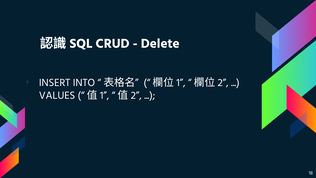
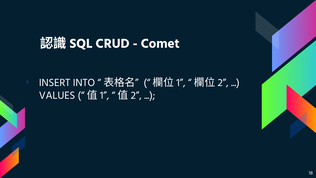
Delete: Delete -> Comet (160, 43)
